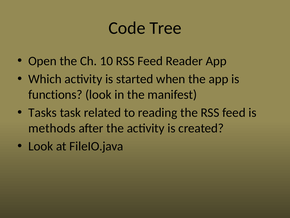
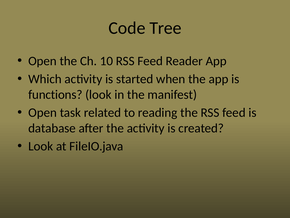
Tasks: Tasks -> Open (43, 112)
methods: methods -> database (52, 128)
